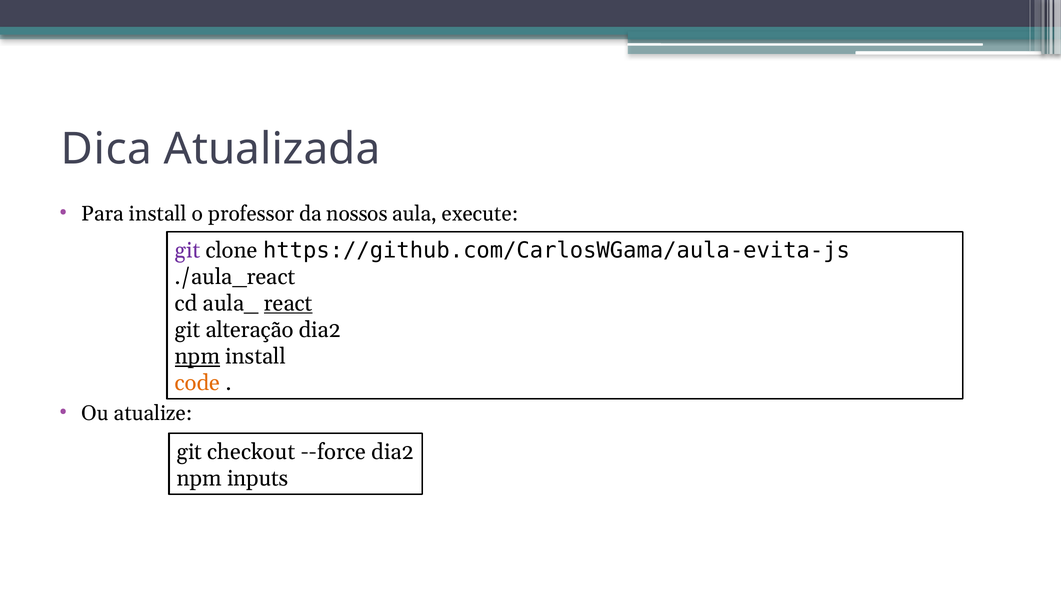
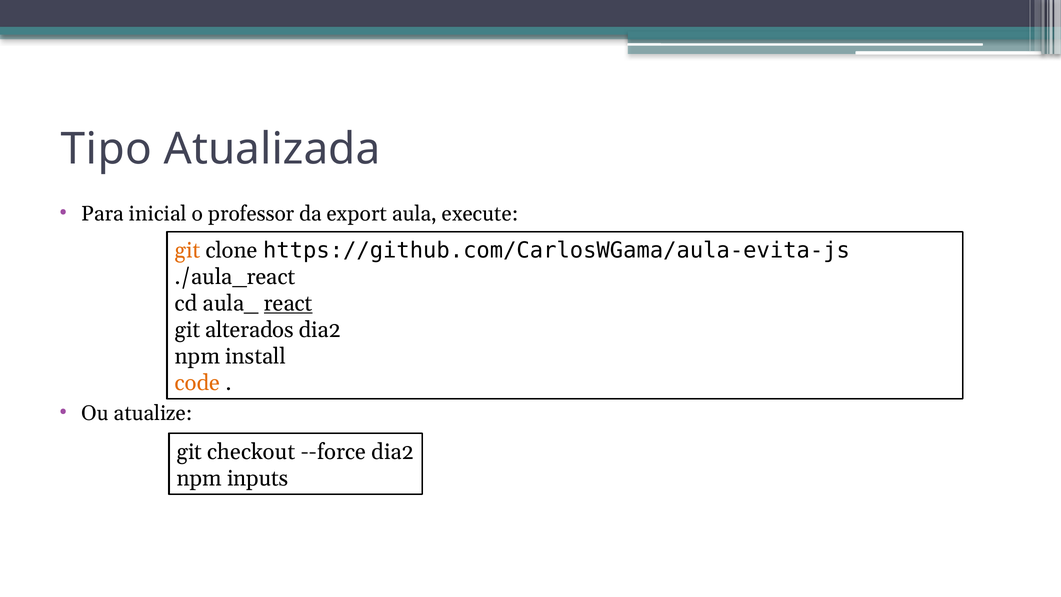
Dica: Dica -> Tipo (106, 149)
Para install: install -> inicial (158, 214)
nossos: nossos -> export (357, 214)
git colour: purple -> orange (188, 250)
alteração: alteração -> alterados (250, 330)
npm underline: present -> none (197, 356)
